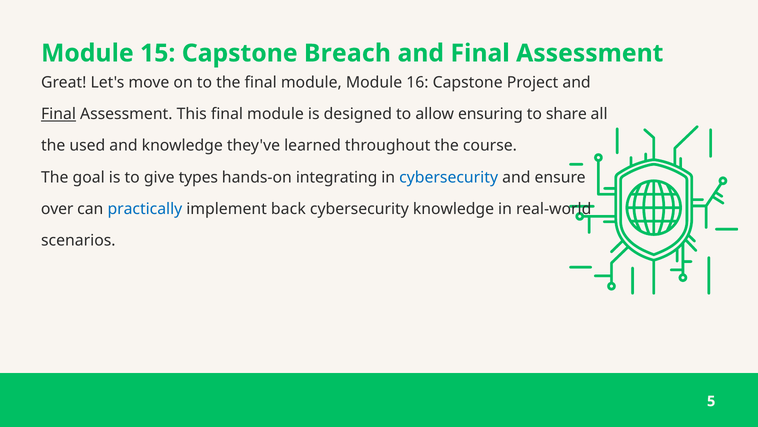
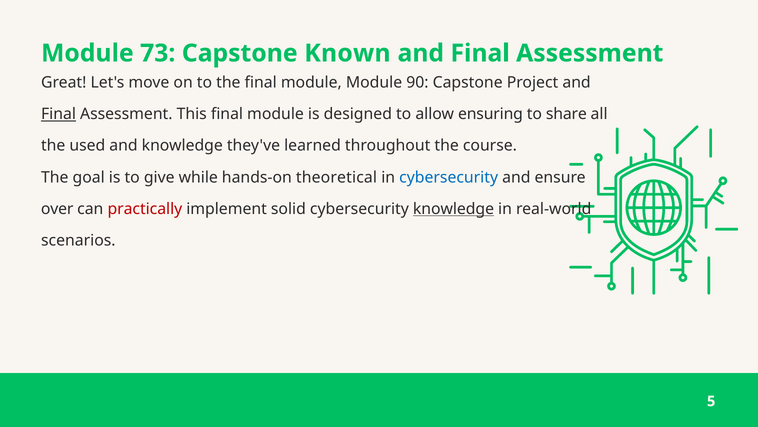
15: 15 -> 73 (158, 53)
Breach: Breach -> Known (347, 53)
16: 16 -> 90 (417, 82)
types: types -> while (198, 177)
integrating: integrating -> theoretical (336, 177)
practically colour: blue -> red (145, 209)
back: back -> solid (288, 209)
knowledge underline: none -> present (453, 209)
